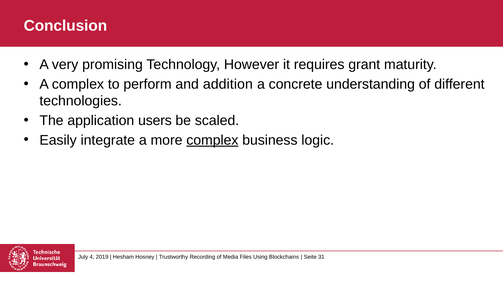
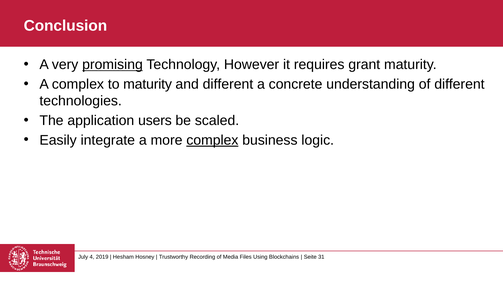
promising underline: none -> present (112, 65)
to perform: perform -> maturity (148, 84)
and addition: addition -> different (228, 84)
